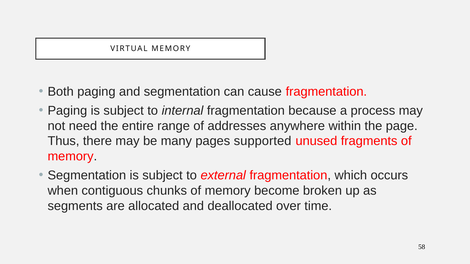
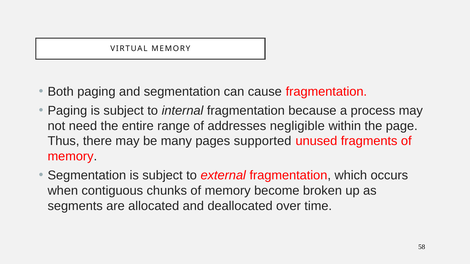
anywhere: anywhere -> negligible (297, 126)
